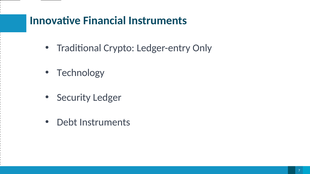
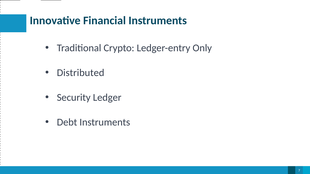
Technology: Technology -> Distributed (81, 73)
